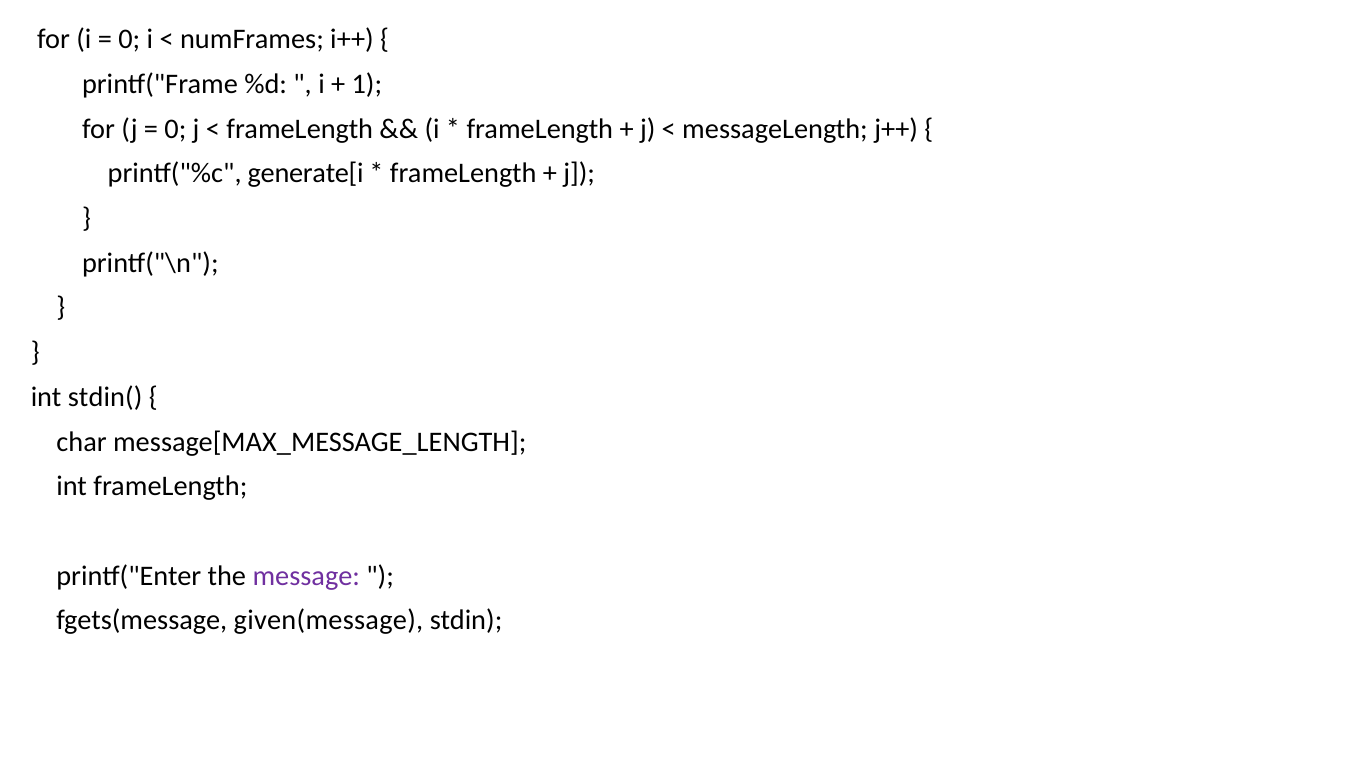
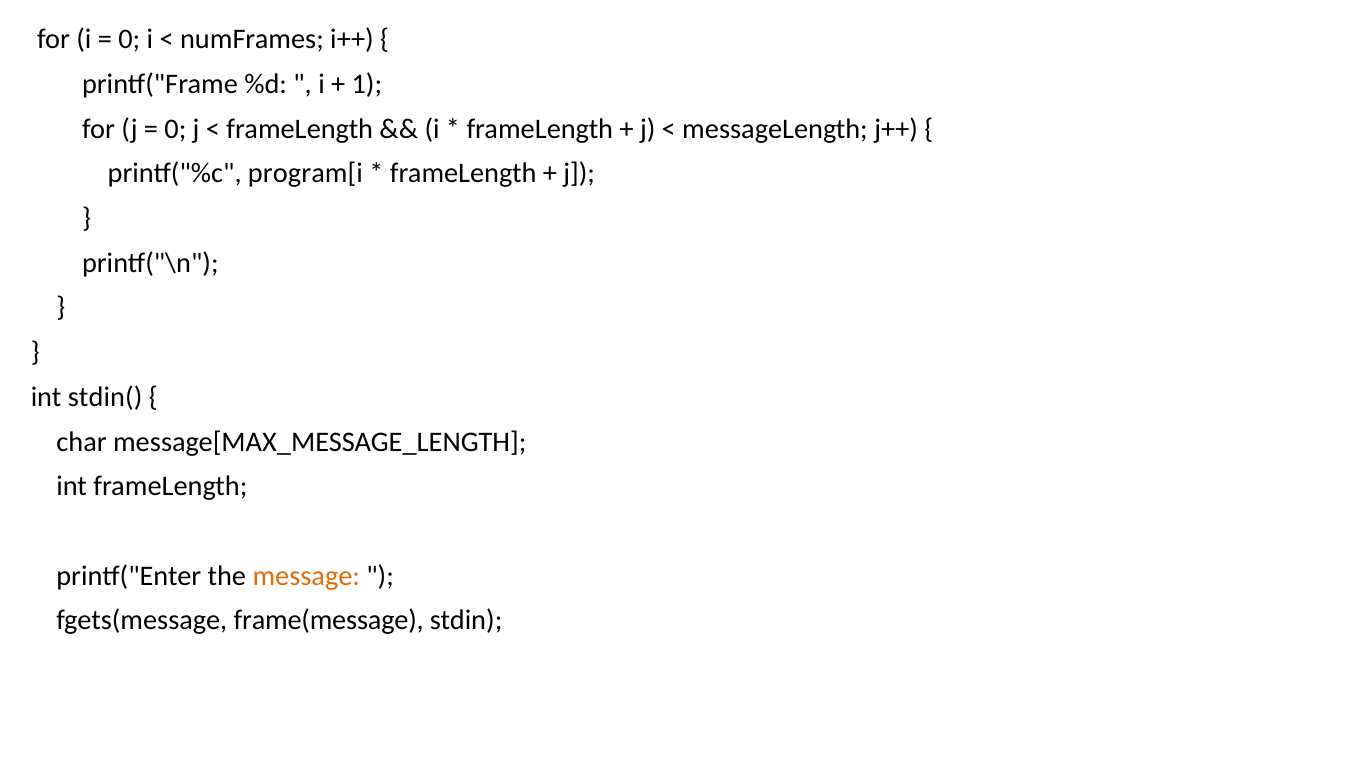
generate[i: generate[i -> program[i (305, 174)
message colour: purple -> orange (306, 576)
given(message: given(message -> frame(message (329, 621)
